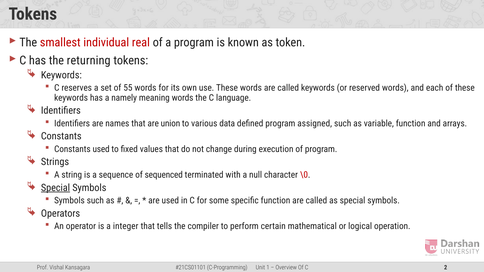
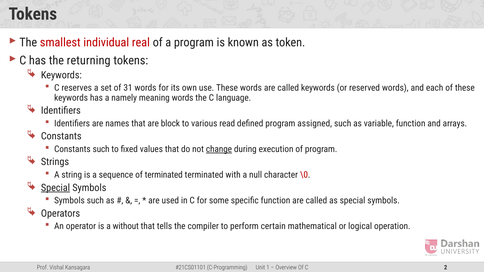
55: 55 -> 31 (128, 88)
union: union -> block (170, 124)
data: data -> read (227, 124)
Constants used: used -> such (101, 149)
change underline: none -> present (219, 149)
of sequenced: sequenced -> terminated (164, 175)
integer: integer -> without (126, 226)
